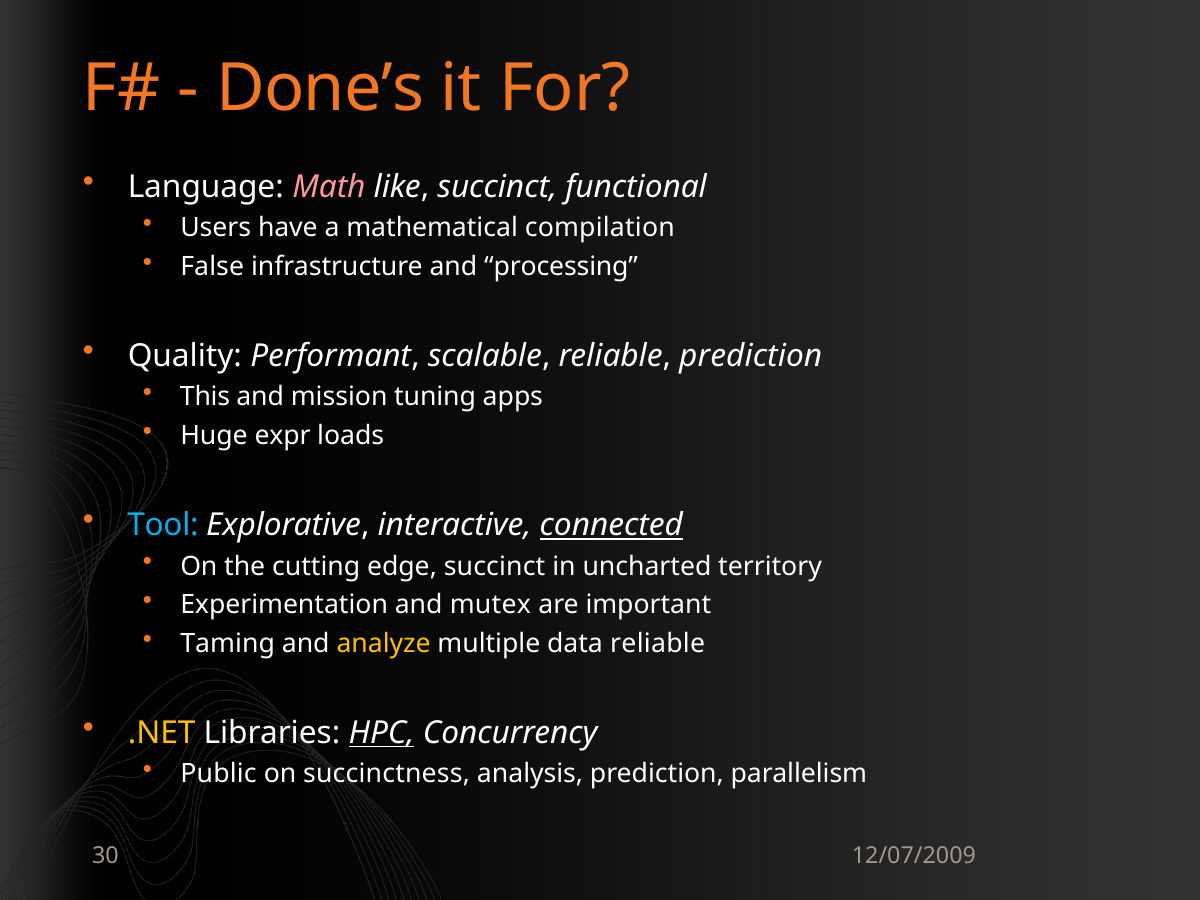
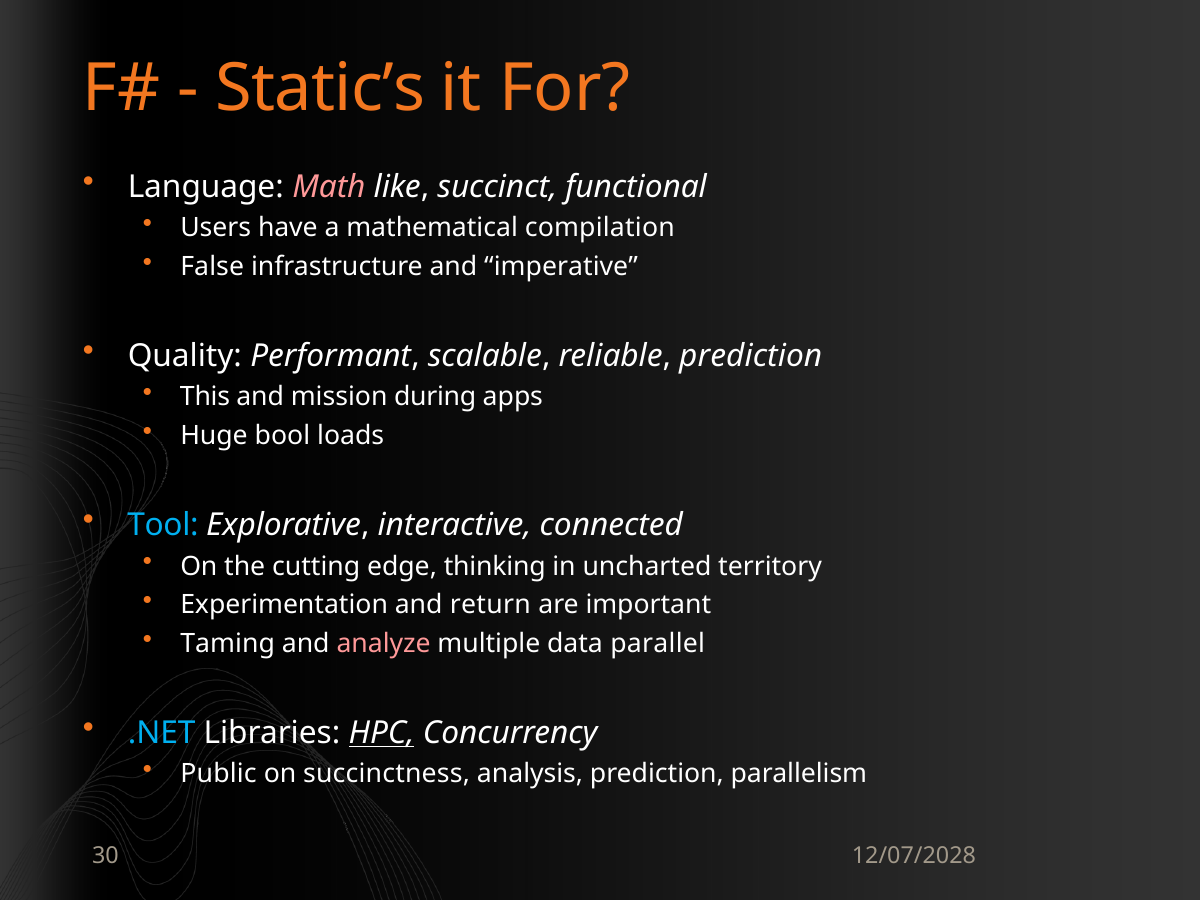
Done’s: Done’s -> Static’s (320, 88)
processing: processing -> imperative (561, 266)
tuning: tuning -> during (435, 397)
expr: expr -> bool (282, 436)
connected underline: present -> none (611, 525)
edge succinct: succinct -> thinking (495, 566)
mutex: mutex -> return (490, 605)
analyze colour: yellow -> pink (384, 644)
data reliable: reliable -> parallel (658, 644)
.NET colour: yellow -> light blue (162, 733)
12/07/2009: 12/07/2009 -> 12/07/2028 (914, 856)
